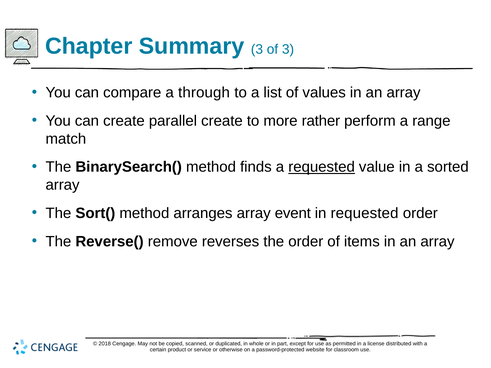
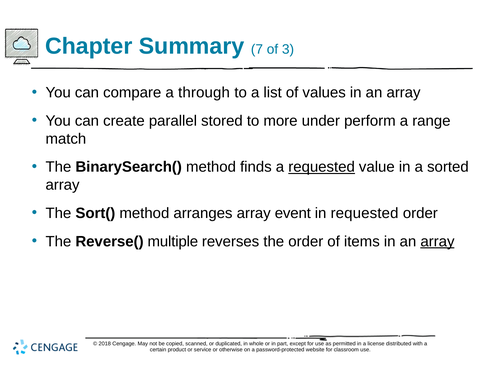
Summary 3: 3 -> 7 (257, 49)
parallel create: create -> stored (222, 121)
rather: rather -> under (321, 121)
remove: remove -> multiple (173, 242)
array underline: none -> present (437, 242)
